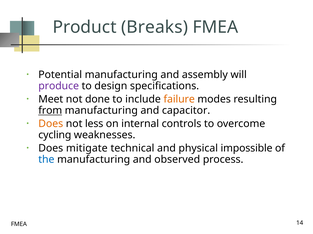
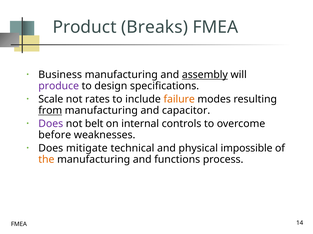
Potential: Potential -> Business (60, 75)
assembly underline: none -> present (205, 75)
Meet: Meet -> Scale (51, 100)
done: done -> rates (97, 100)
Does colour: orange -> purple (51, 124)
less: less -> belt (94, 124)
cycling: cycling -> before (55, 135)
the colour: blue -> orange (46, 160)
observed: observed -> functions (177, 160)
